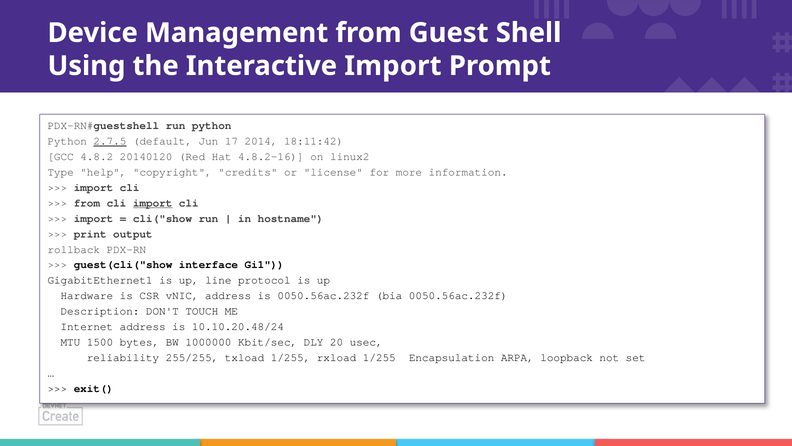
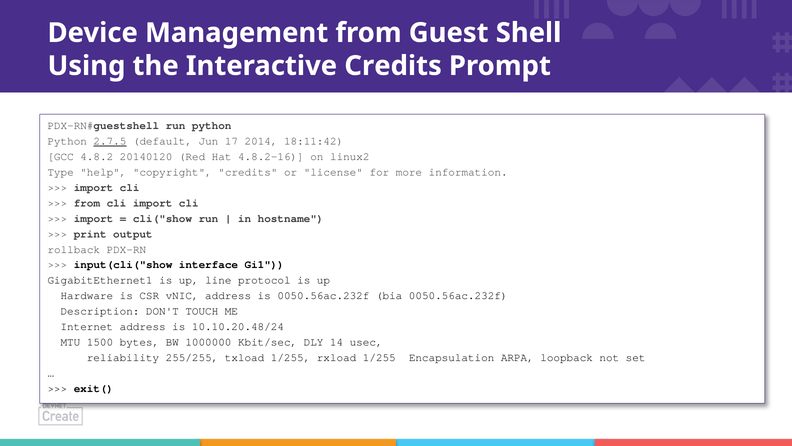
Interactive Import: Import -> Credits (393, 66)
import underline: present -> none (153, 203)
guest(cli("show: guest(cli("show -> input(cli("show (123, 265)
20: 20 -> 14 (337, 342)
